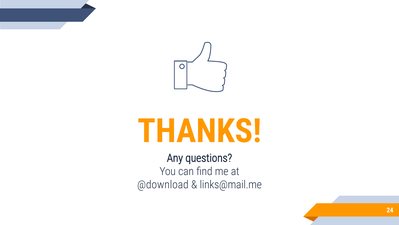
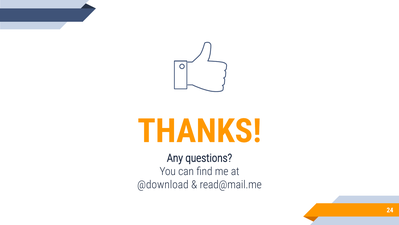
links@mail.me: links@mail.me -> read@mail.me (231, 184)
